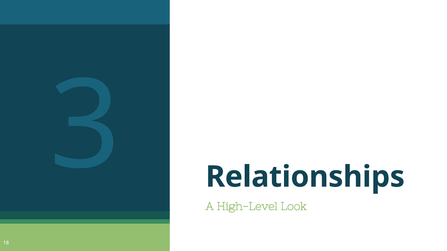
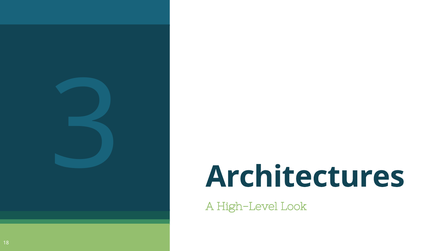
Relationships: Relationships -> Architectures (305, 177)
